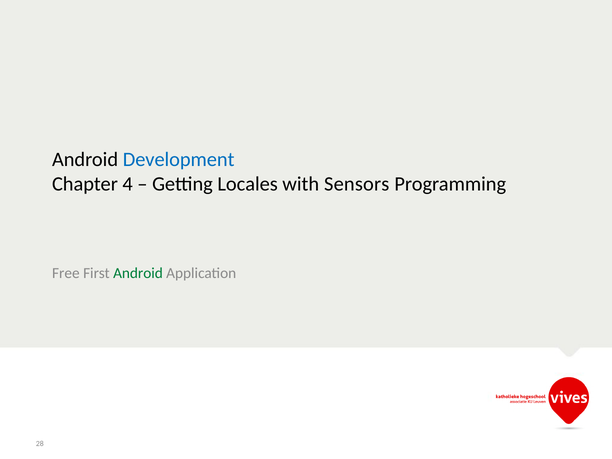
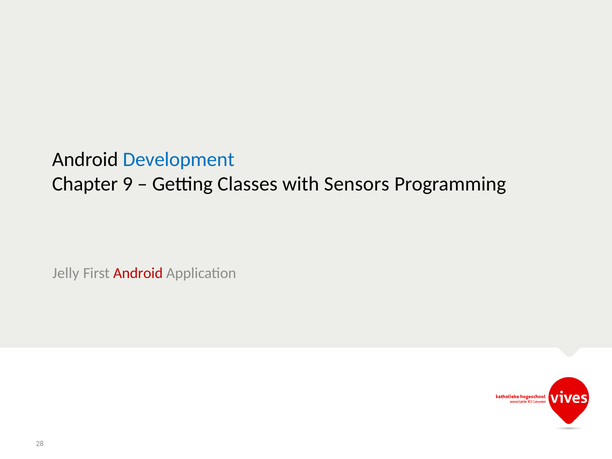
4: 4 -> 9 (128, 184)
Locales: Locales -> Classes (247, 184)
Free: Free -> Jelly (66, 273)
Android colour: green -> red (138, 273)
